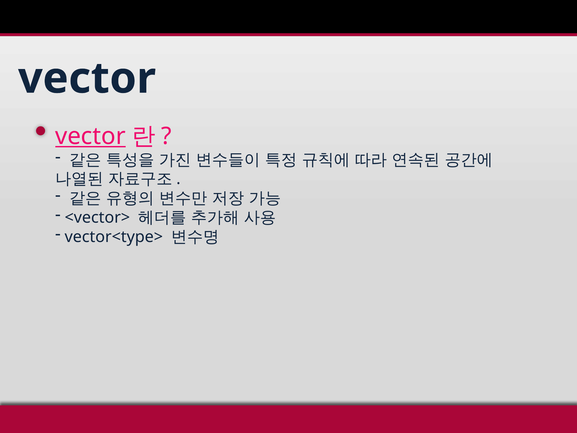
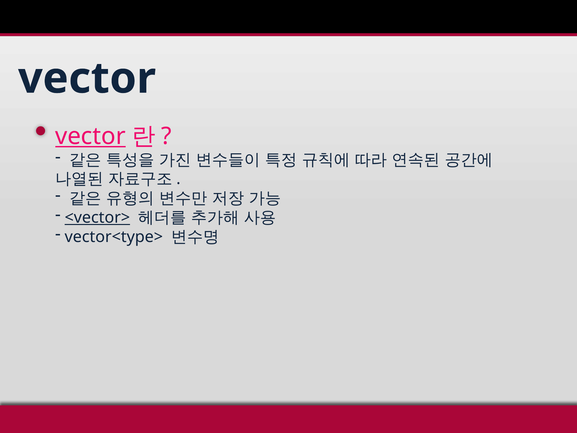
<vector> underline: none -> present (97, 217)
